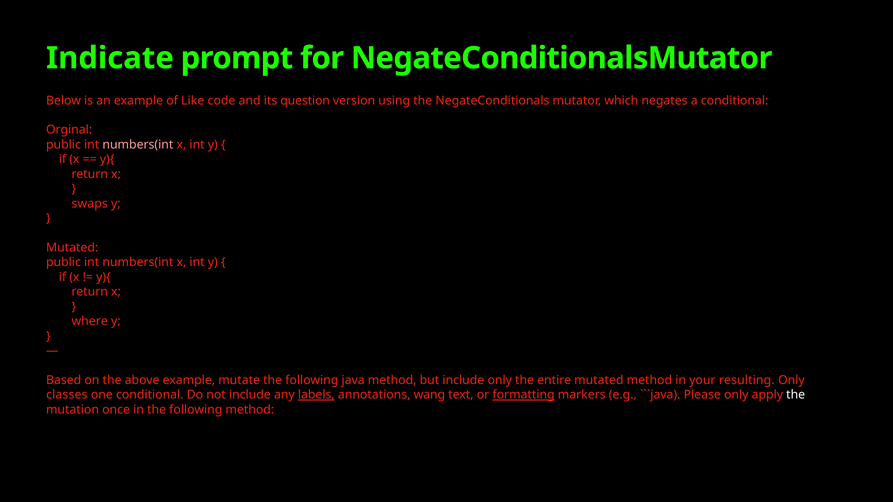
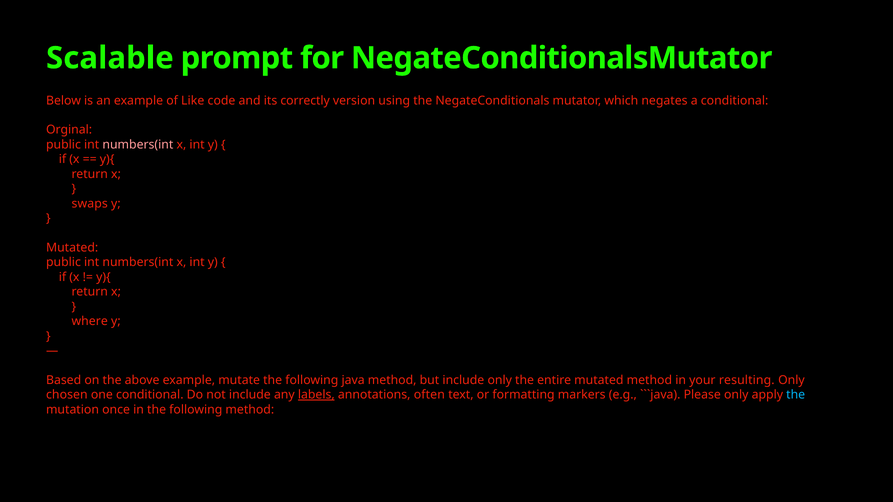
Indicate: Indicate -> Scalable (110, 58)
question: question -> correctly (305, 101)
classes: classes -> chosen (67, 395)
wang: wang -> often (429, 395)
formatting underline: present -> none (524, 395)
the colour: white -> light blue (796, 395)
